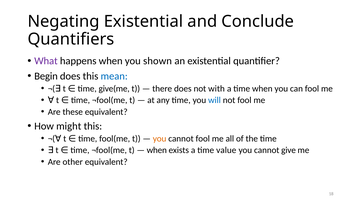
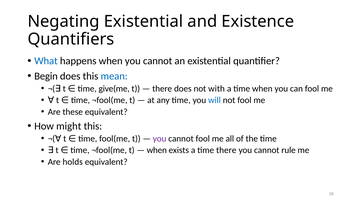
Conclude: Conclude -> Existence (258, 21)
What colour: purple -> blue (46, 61)
when you shown: shown -> cannot (158, 61)
you colour: orange -> purple (160, 139)
time value: value -> there (226, 150)
give: give -> rule (289, 150)
other: other -> holds (73, 162)
